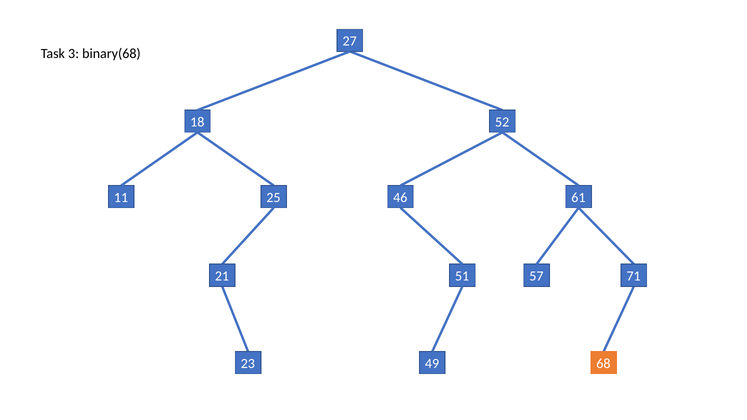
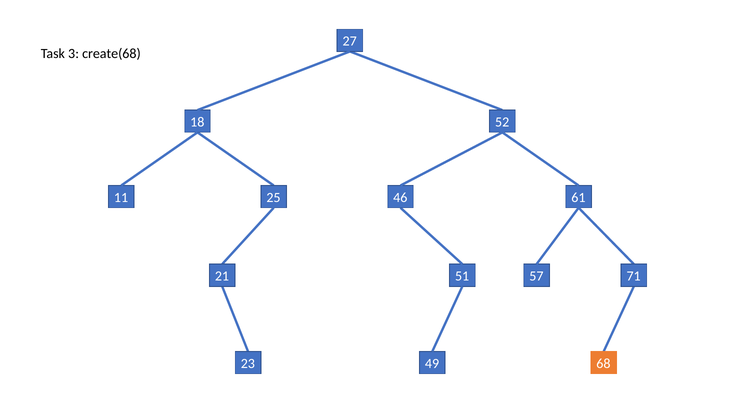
binary(68: binary(68 -> create(68 (111, 54)
